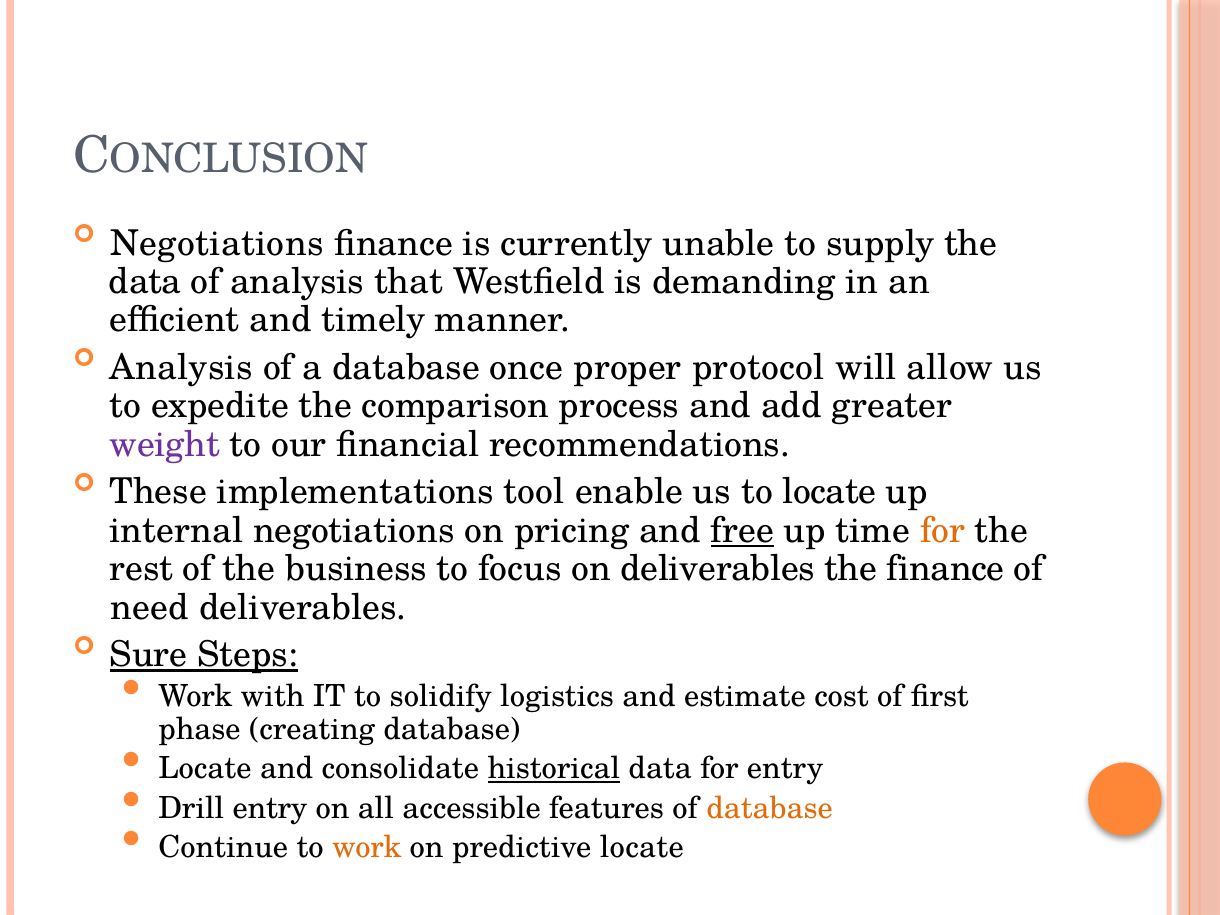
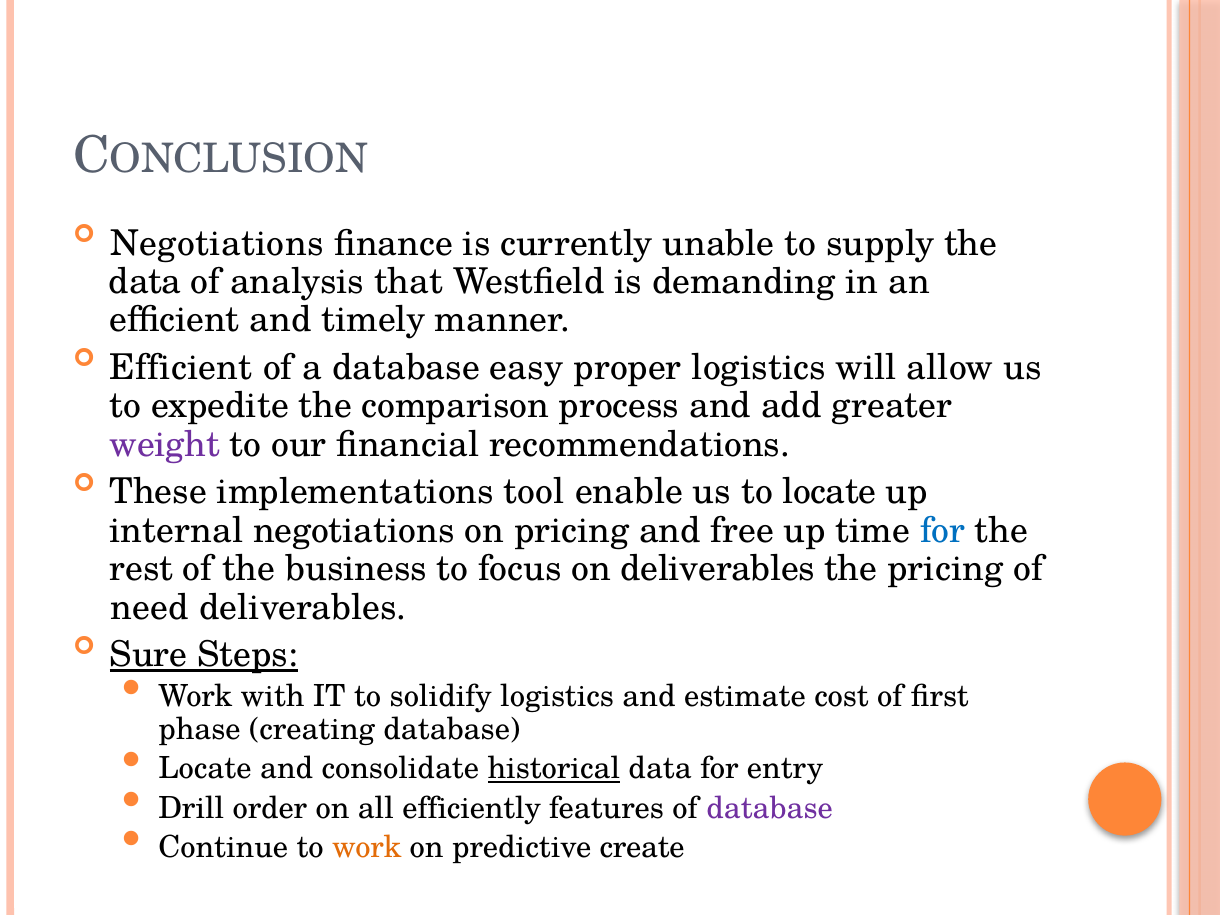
Analysis: Analysis -> Efficient (181, 368)
once: once -> easy (527, 368)
proper protocol: protocol -> logistics (759, 368)
free underline: present -> none (743, 531)
for colour: orange -> blue (943, 531)
the finance: finance -> pricing (945, 569)
Drill entry: entry -> order (270, 808)
accessible: accessible -> efficiently (472, 808)
database colour: orange -> purple (770, 808)
predictive locate: locate -> create (642, 847)
